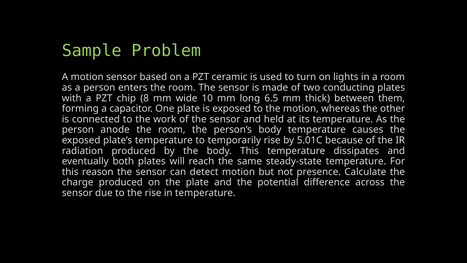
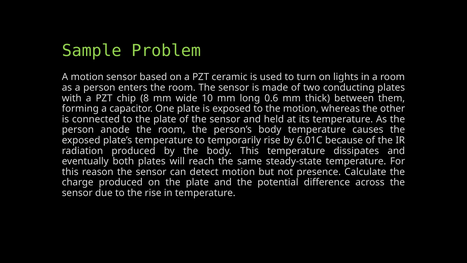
6.5: 6.5 -> 0.6 (271, 98)
to the work: work -> plate (165, 119)
5.01C: 5.01C -> 6.01C (310, 140)
